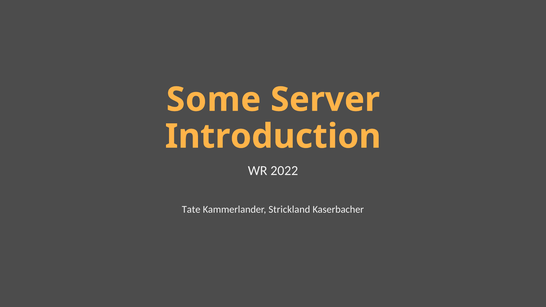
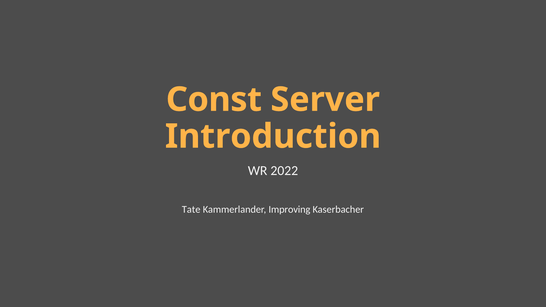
Some: Some -> Const (214, 100)
Strickland: Strickland -> Improving (289, 210)
